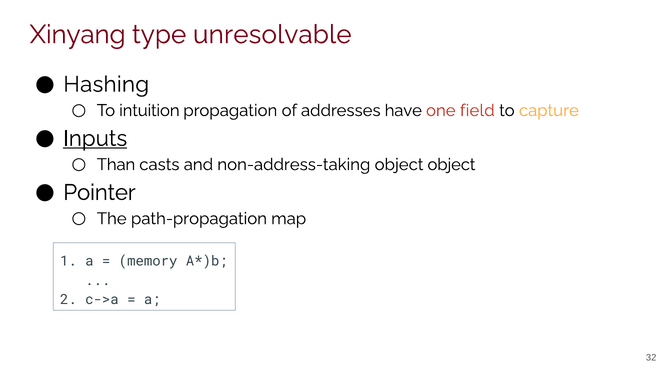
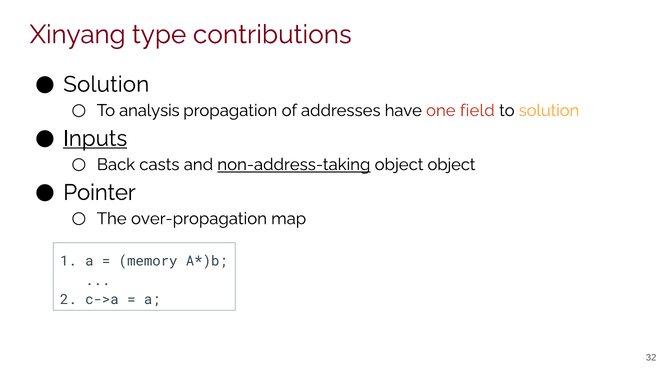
unresolvable: unresolvable -> contributions (272, 35)
Hashing: Hashing -> Solution (106, 84)
intuition: intuition -> analysis (149, 110)
to capture: capture -> solution (549, 110)
Than: Than -> Back (116, 165)
non-address-taking underline: none -> present (294, 165)
path-propagation: path-propagation -> over-propagation (199, 219)
